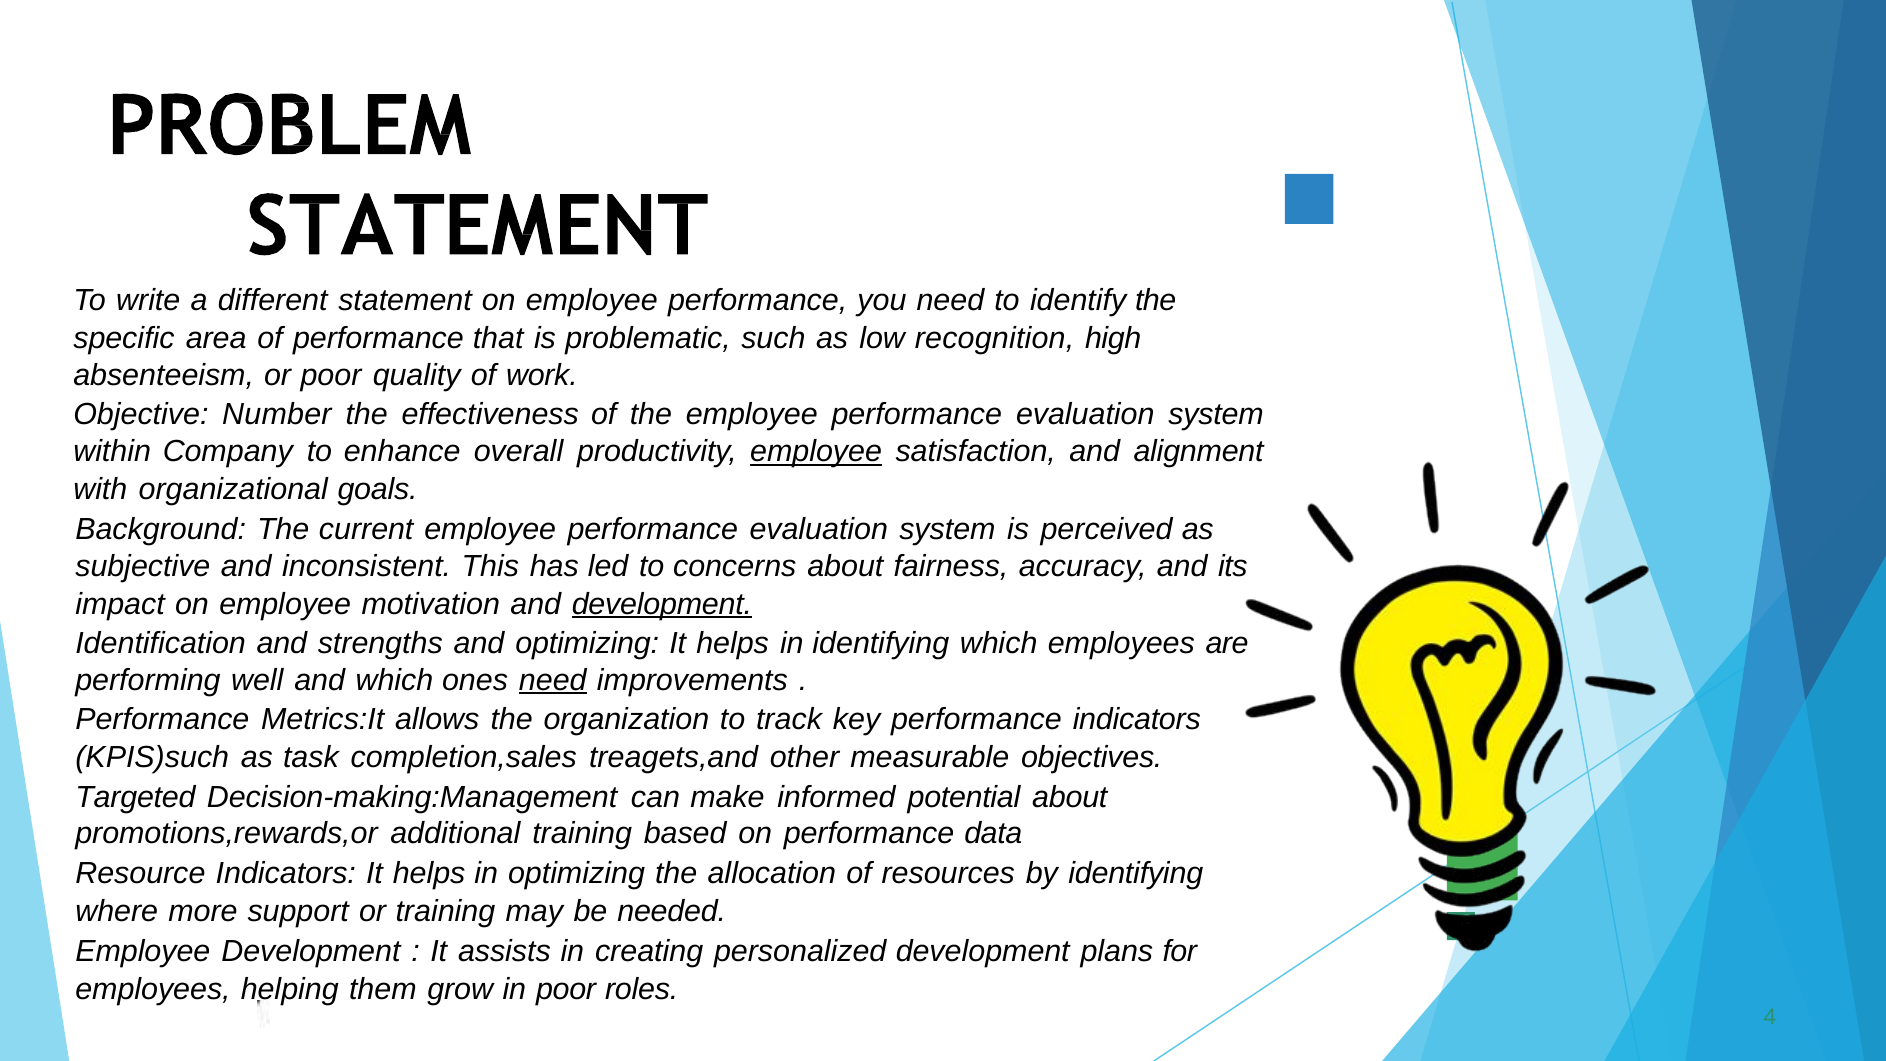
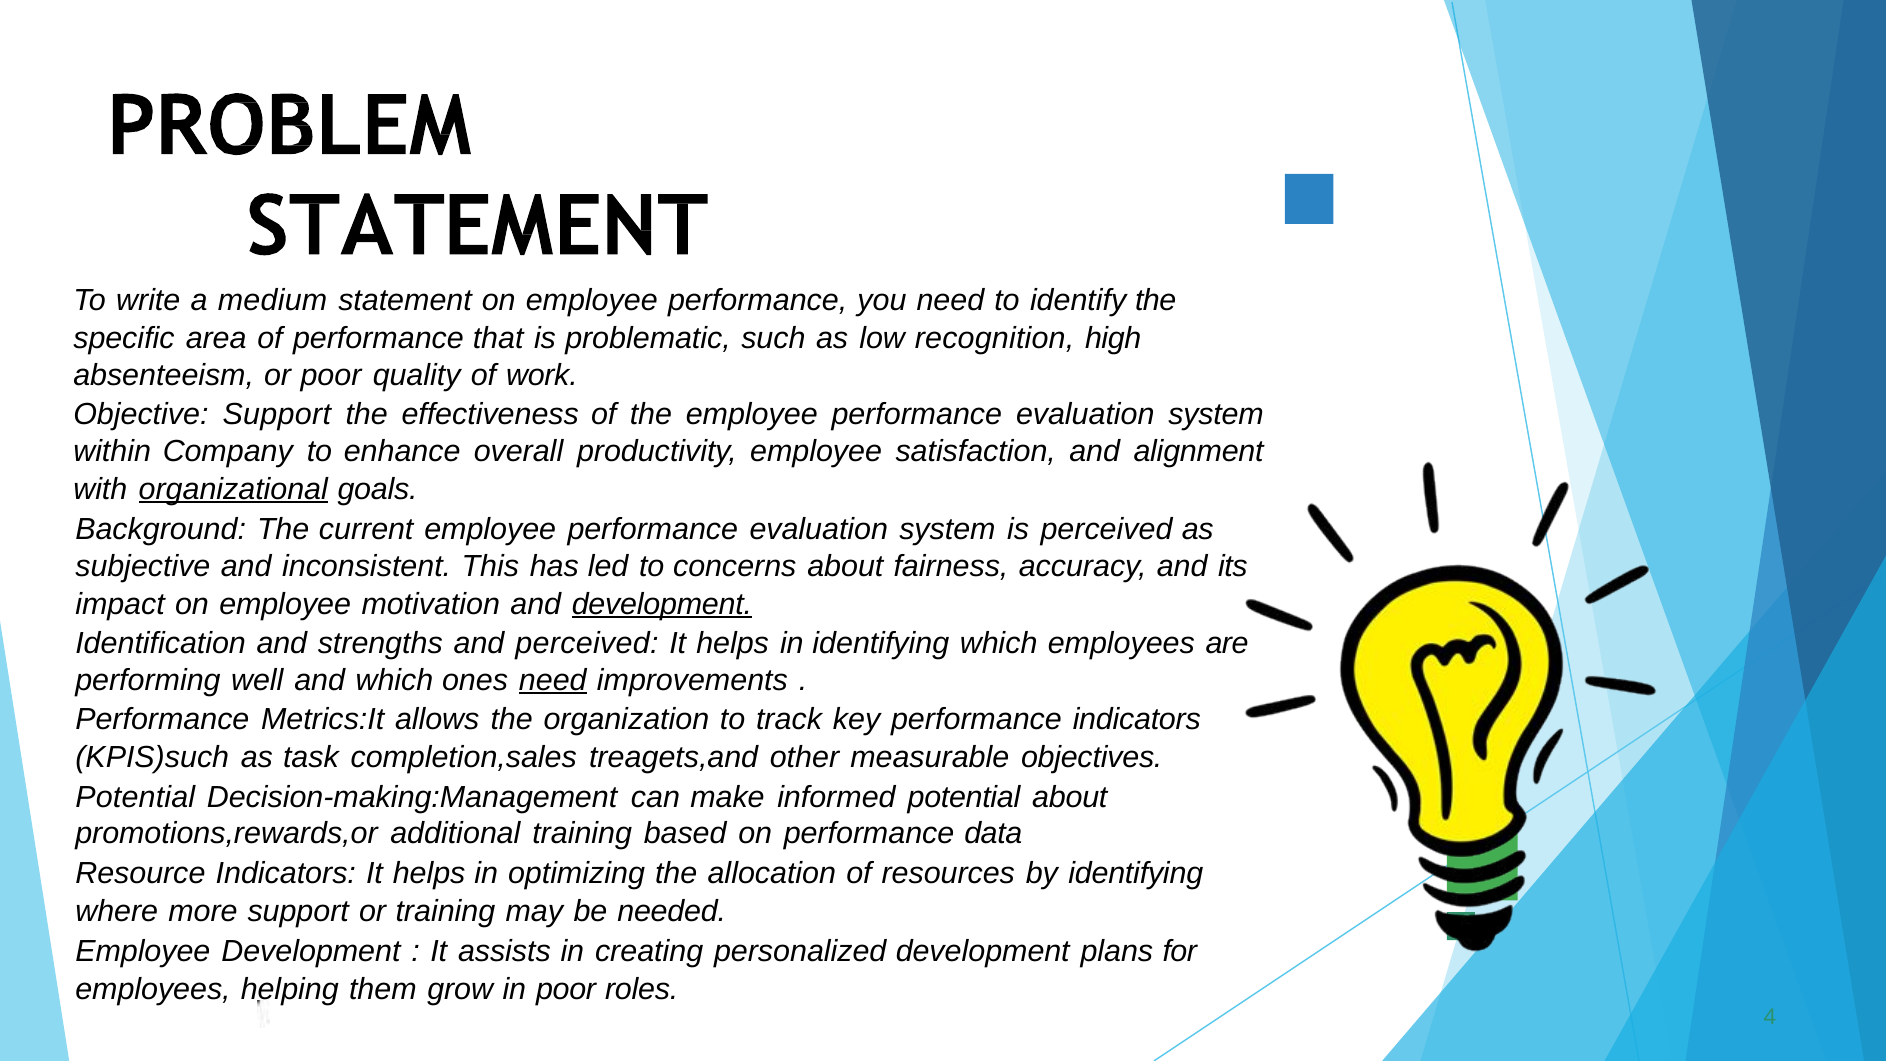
different: different -> medium (273, 300)
Objective Number: Number -> Support (277, 414)
employee underline: present -> none (816, 451)
organizational underline: none -> present (233, 489)
and optimizing: optimizing -> perceived (587, 644)
Targeted: Targeted -> Potential (135, 797)
